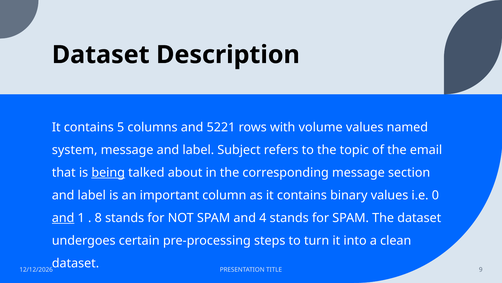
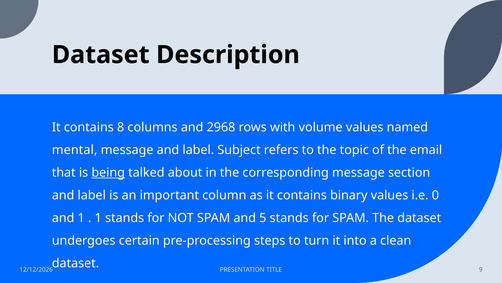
5: 5 -> 8 (121, 127)
5221: 5221 -> 2968 (221, 127)
system: system -> mental (75, 150)
and underline: present -> none (63, 217)
8: 8 -> 1 (98, 217)
4: 4 -> 5 (263, 217)
